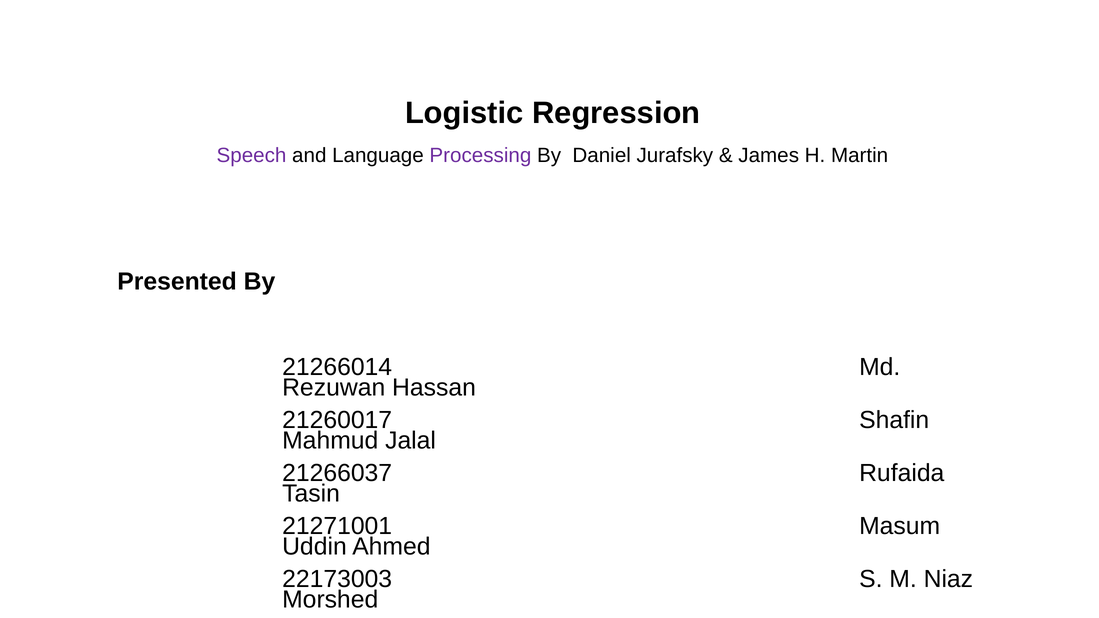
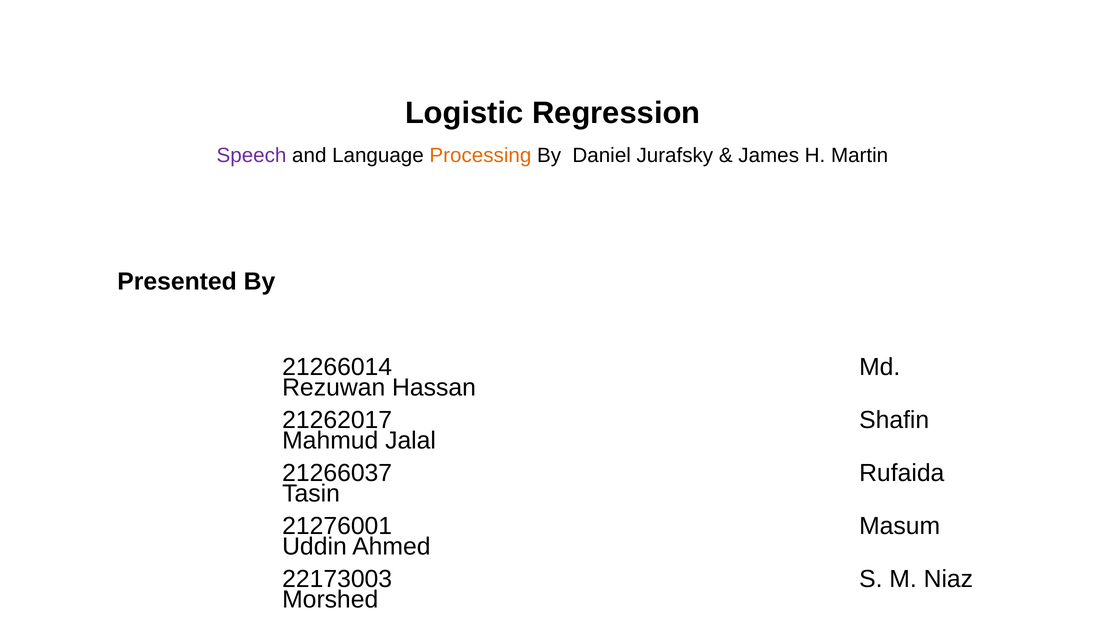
Processing colour: purple -> orange (480, 156)
21260017: 21260017 -> 21262017 (337, 420)
21271001: 21271001 -> 21276001 (337, 526)
